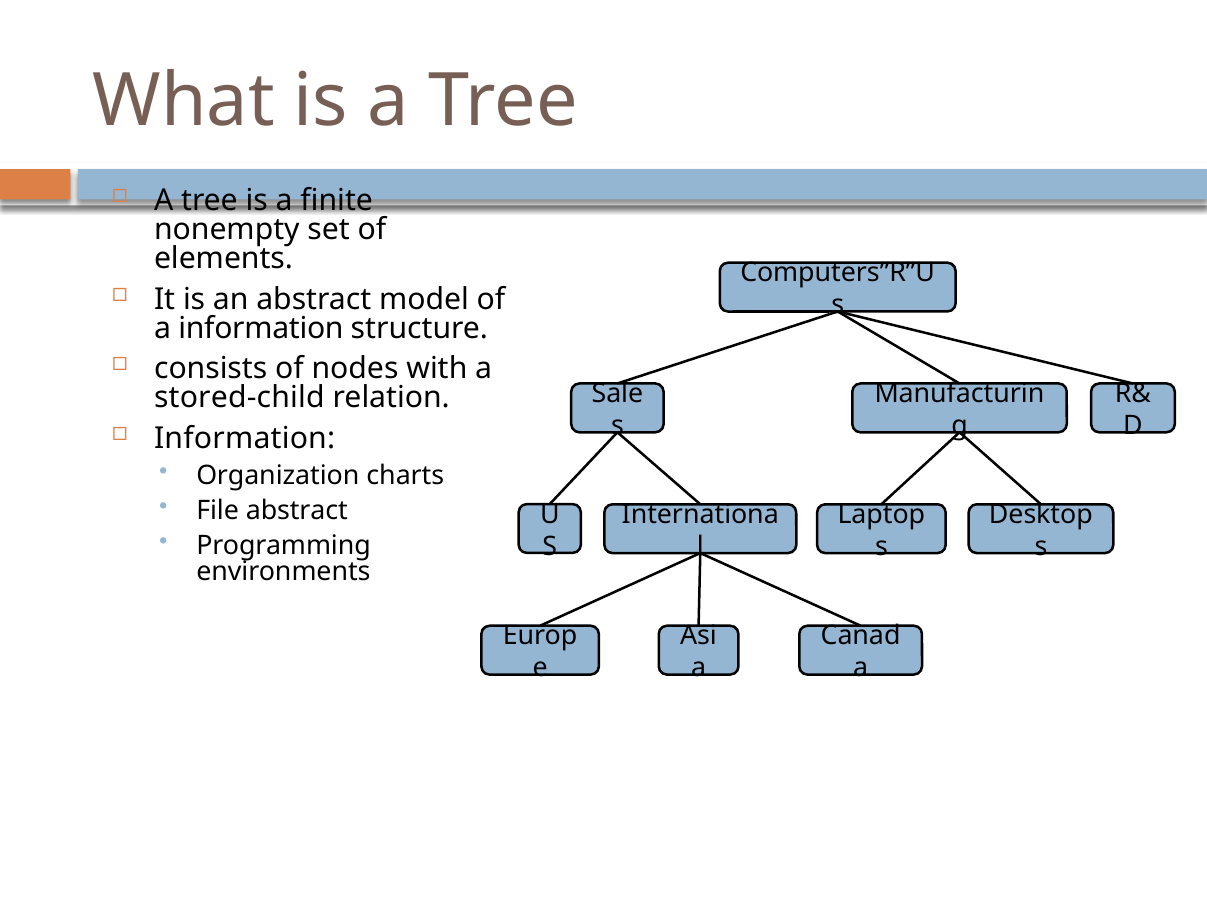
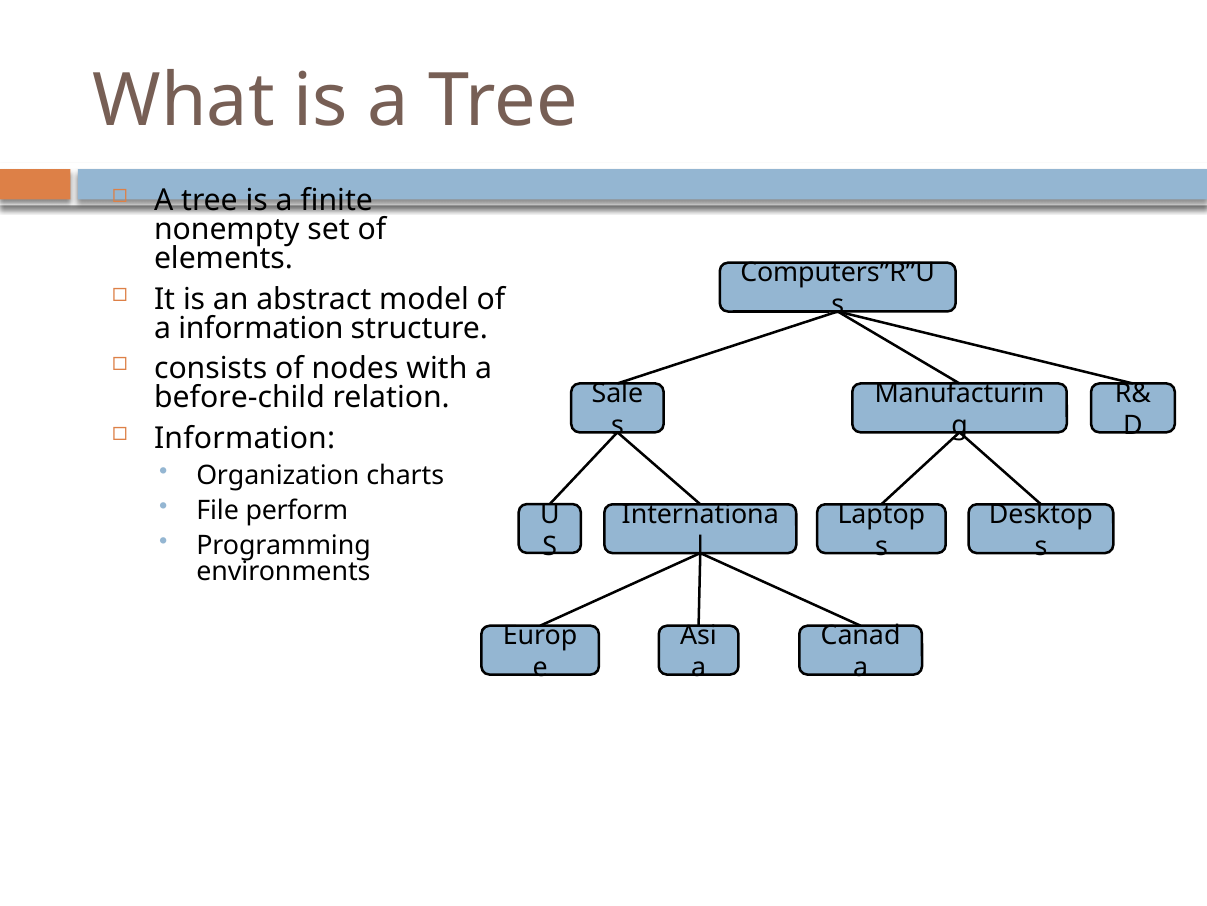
stored-child: stored-child -> before-child (239, 398)
File abstract: abstract -> perform (297, 510)
